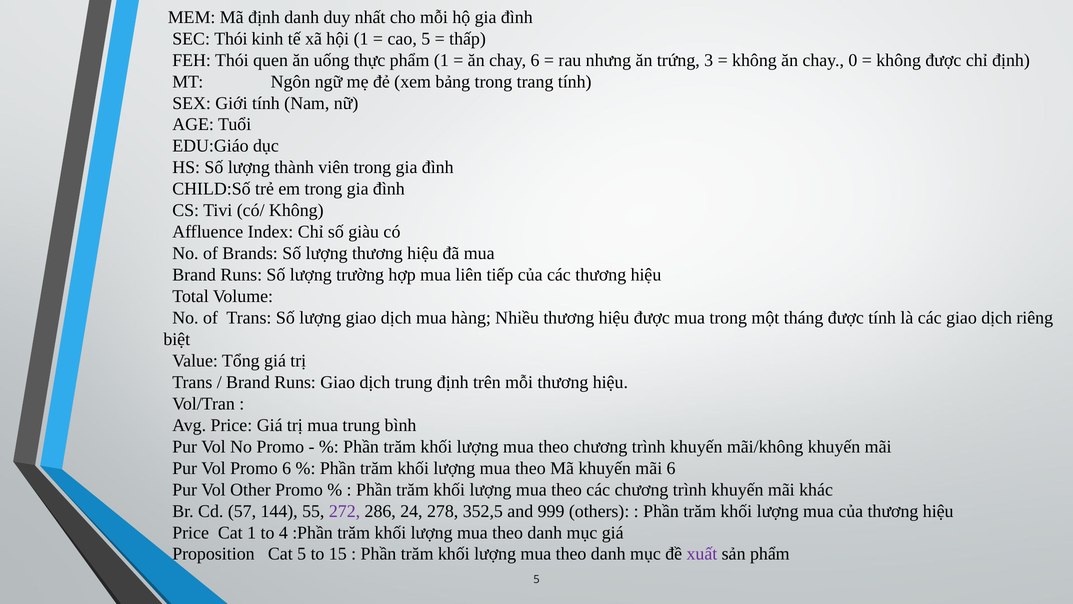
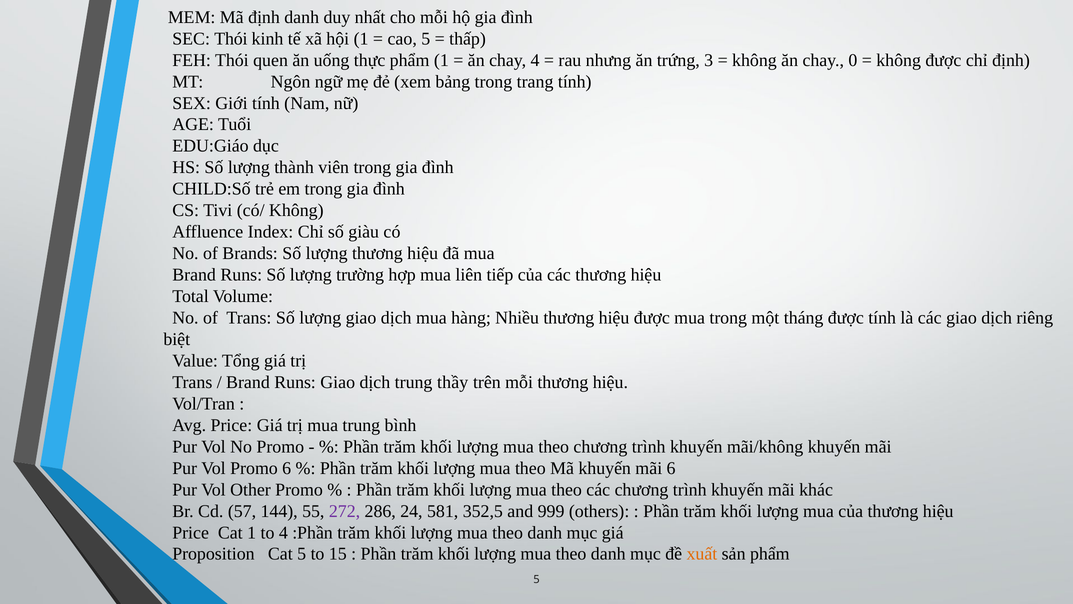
chay 6: 6 -> 4 (535, 60)
trung định: định -> thầy (453, 382)
278: 278 -> 581 (443, 511)
xuất colour: purple -> orange (702, 554)
